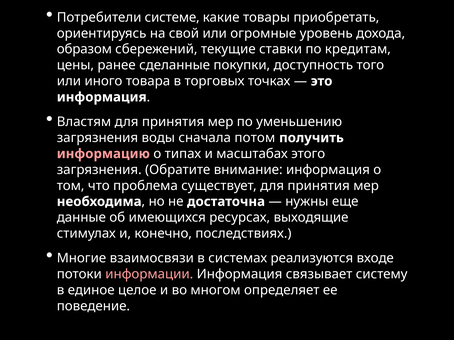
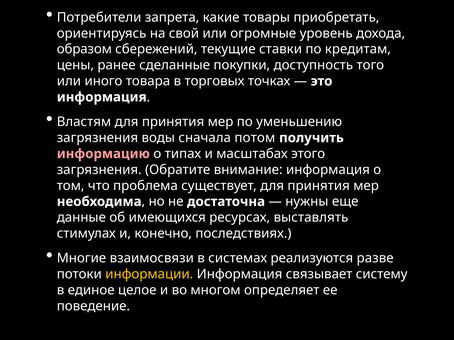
системе: системе -> запрета (172, 17)
выходящие: выходящие -> выставлять (311, 218)
входе: входе -> разве (375, 259)
информации colour: pink -> yellow (149, 275)
